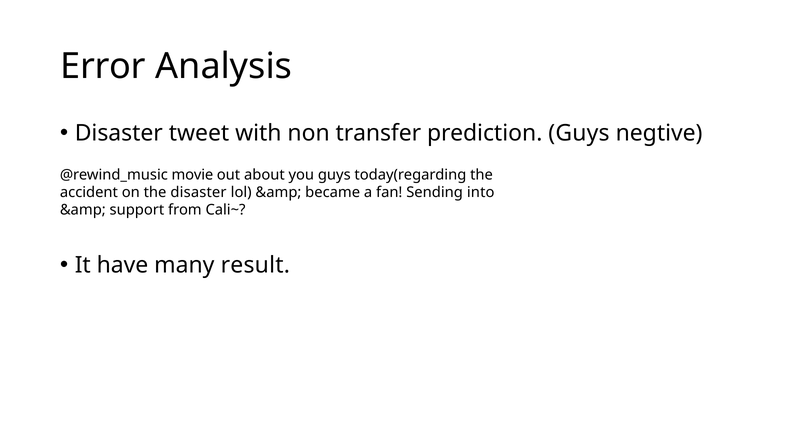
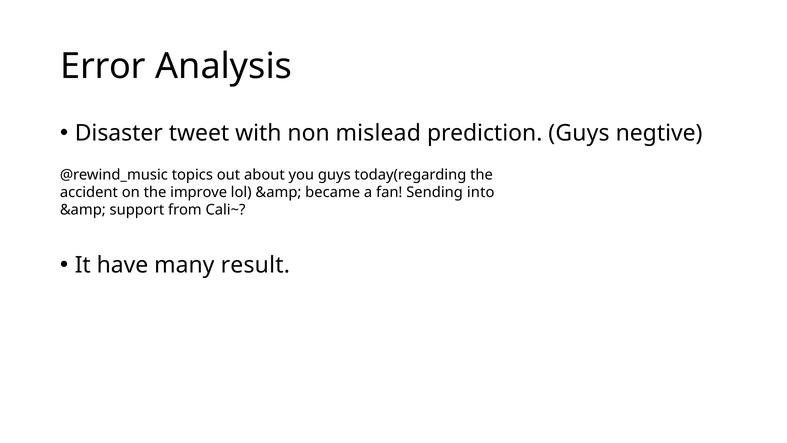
transfer: transfer -> mislead (378, 133)
movie: movie -> topics (192, 175)
the disaster: disaster -> improve (199, 192)
